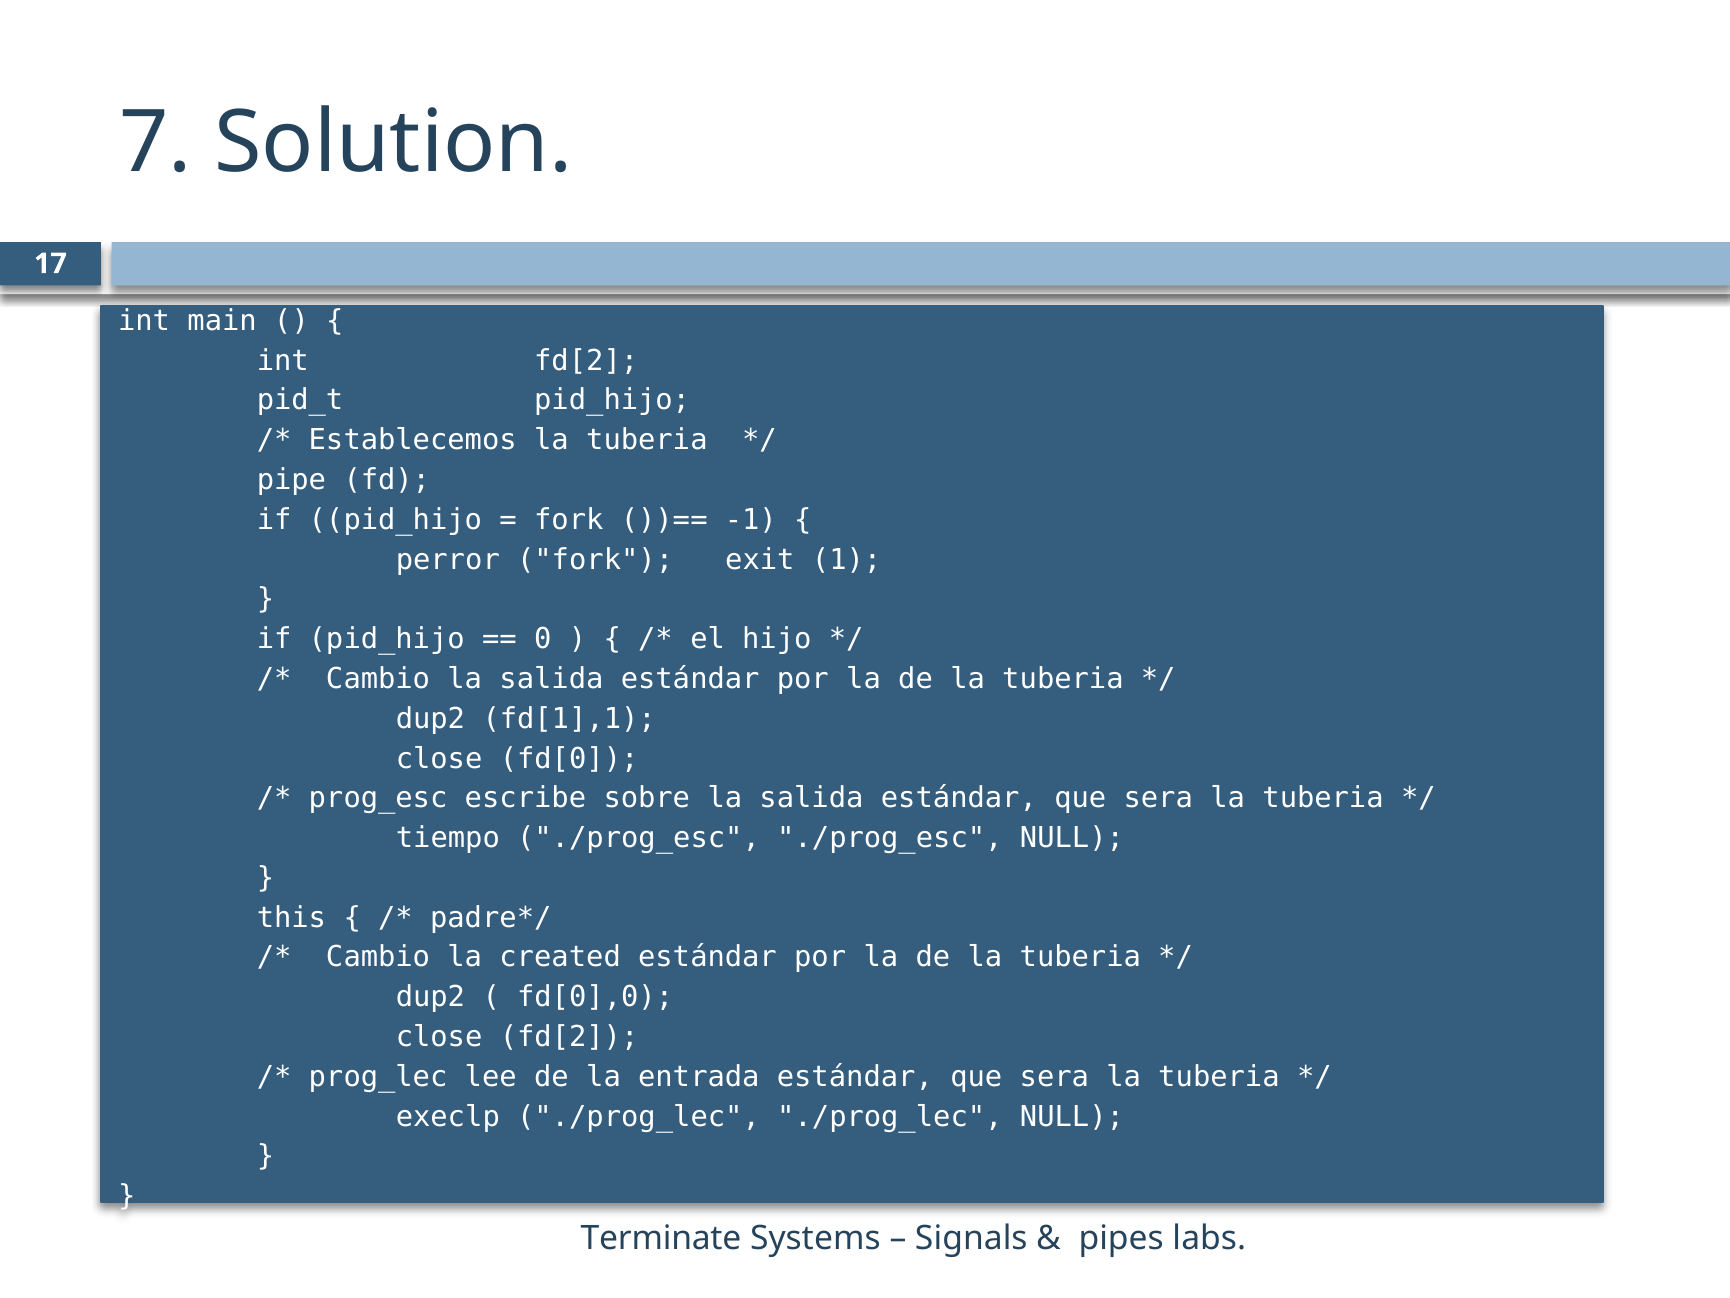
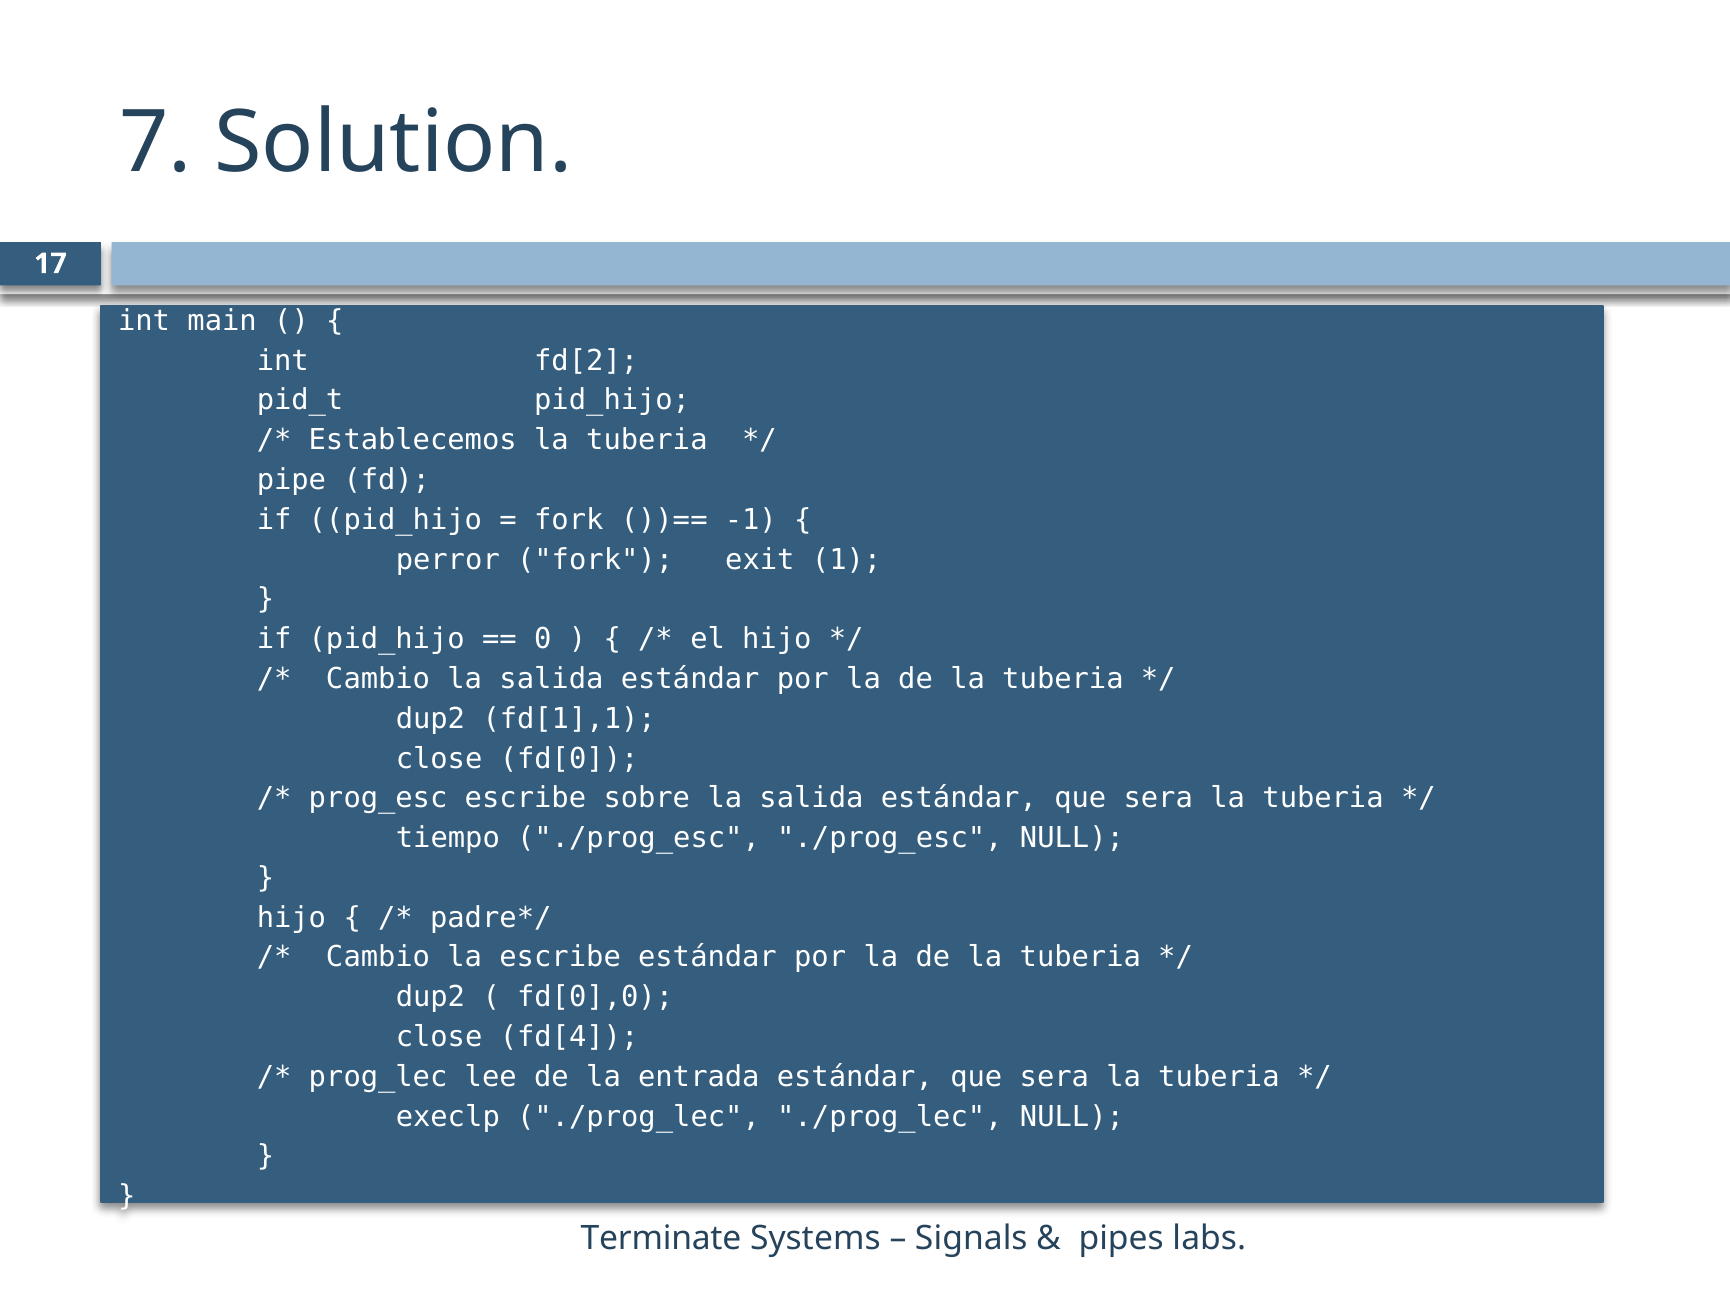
this: this -> hijo (291, 917)
la created: created -> escribe (560, 957)
close fd[2: fd[2 -> fd[4 (569, 1037)
